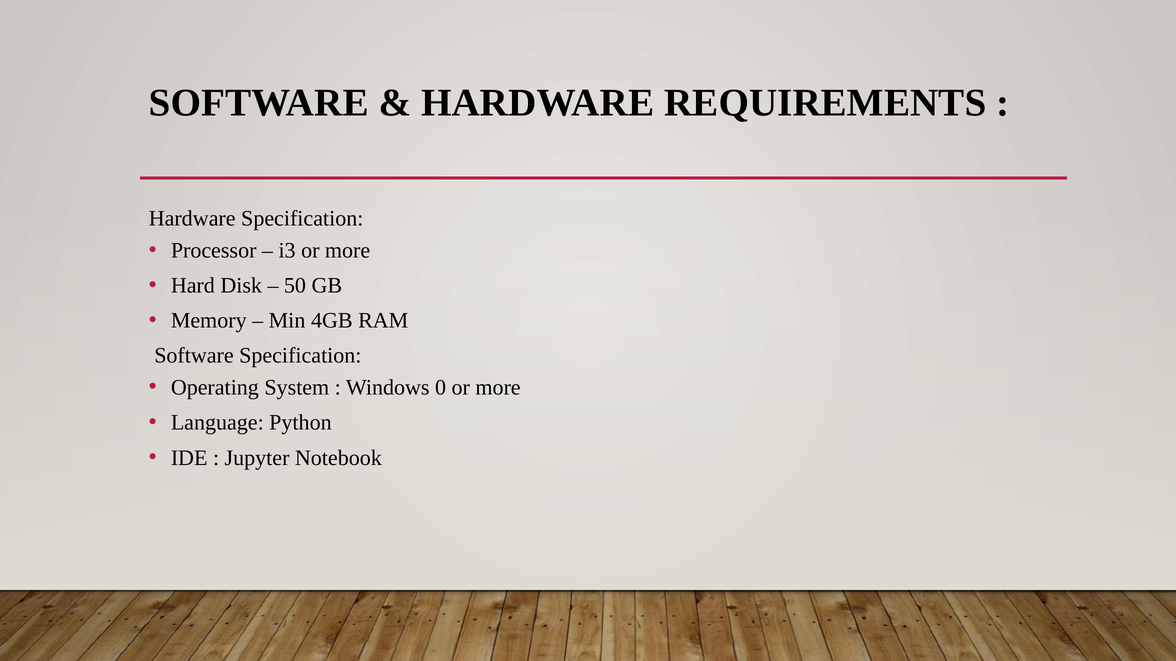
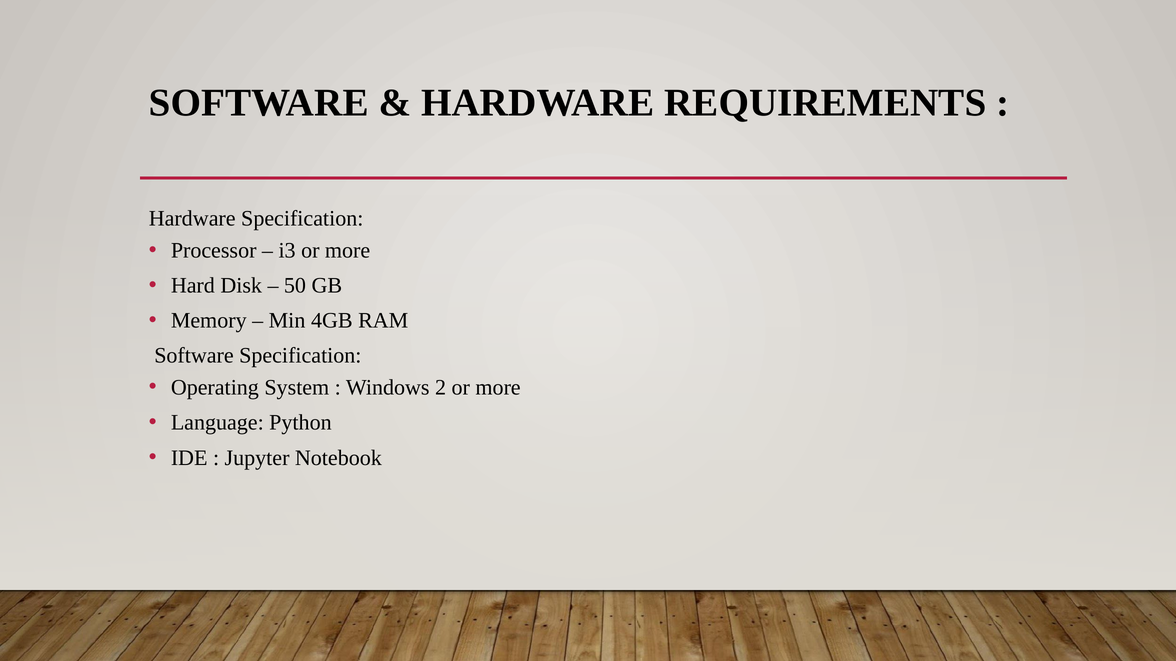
0: 0 -> 2 (441, 388)
